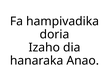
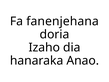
hampivadika: hampivadika -> fanenjehana (63, 21)
